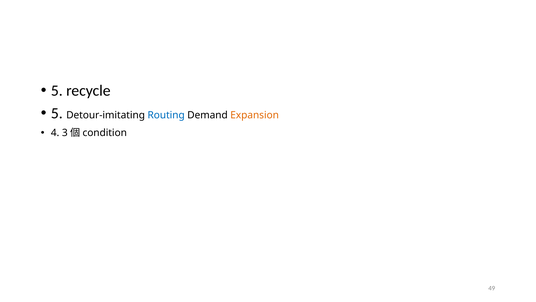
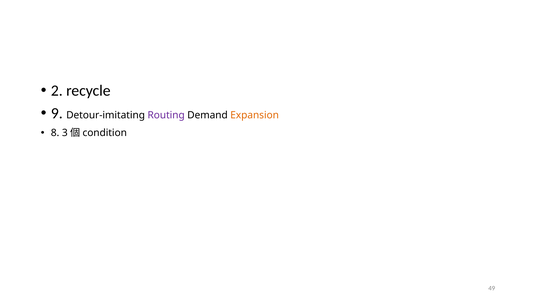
5: 5 -> 2 (57, 91)
5: 5 -> 9 (57, 113)
Routing colour: blue -> purple (166, 115)
4: 4 -> 8 (55, 133)
